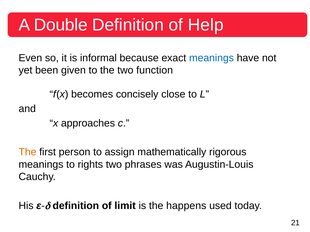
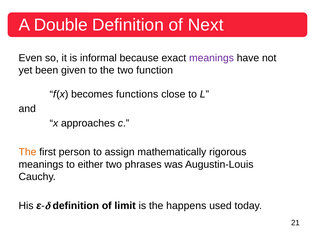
Help: Help -> Next (206, 25)
meanings colour: blue -> purple (211, 58)
concisely: concisely -> functions (137, 95)
rights: rights -> either (90, 165)
